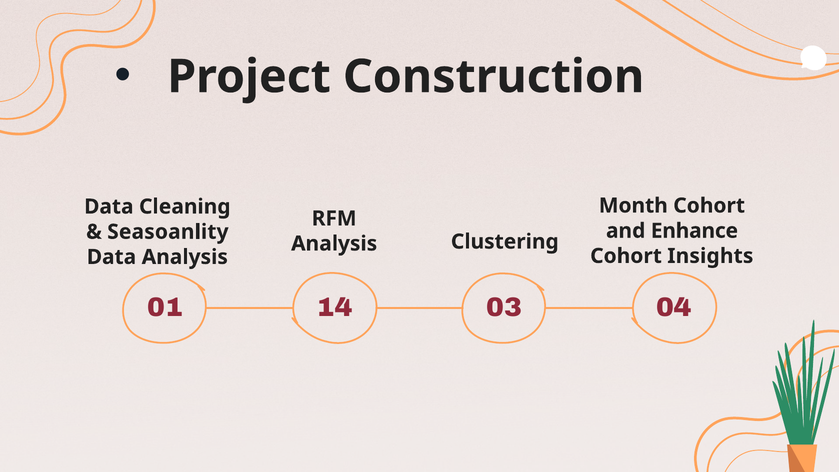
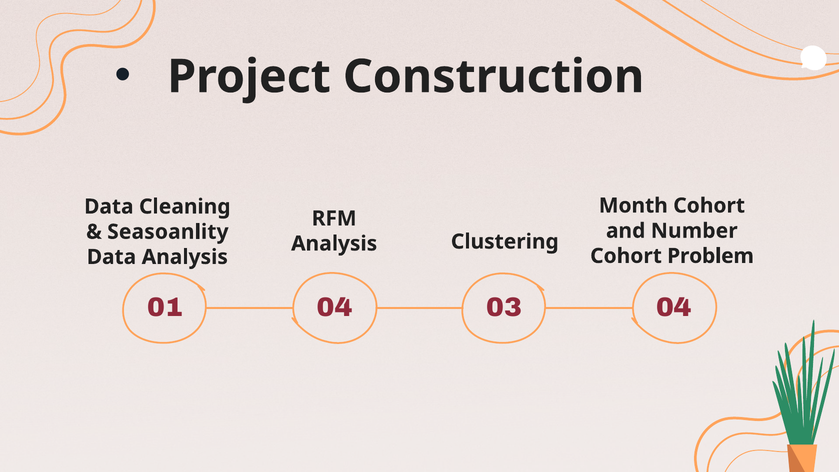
Enhance: Enhance -> Number (694, 231)
Insights: Insights -> Problem (711, 256)
01 14: 14 -> 04 (335, 307)
